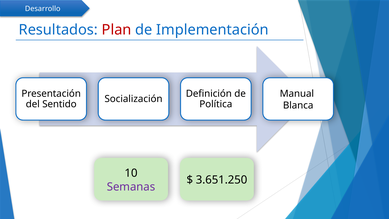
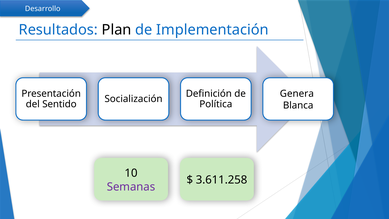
Plan colour: red -> black (117, 30)
Manual: Manual -> Genera (297, 94)
3.651.250: 3.651.250 -> 3.611.258 (222, 180)
